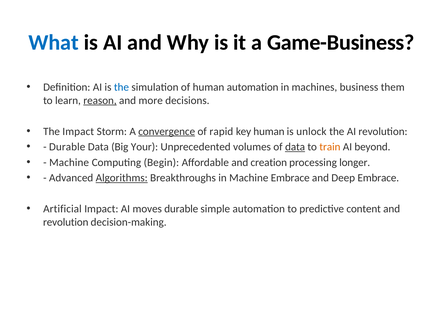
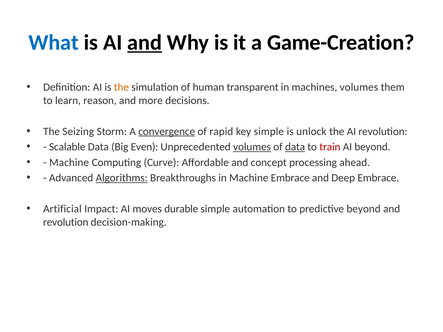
and underline: none -> present (145, 43)
Game-Business: Game-Business -> Game-Creation (341, 43)
the colour: blue -> orange (121, 87)
human automation: automation -> transparent (253, 87)
machines business: business -> volumes (359, 87)
reason underline: present -> none (100, 100)
The Impact: Impact -> Seizing (78, 131)
key human: human -> simple (269, 131)
Durable: Durable -> Scalable (67, 147)
Your: Your -> Even (145, 147)
volumes underline: none -> present (252, 147)
train colour: orange -> red (330, 147)
Begin: Begin -> Curve (161, 162)
creation: creation -> concept (269, 162)
longer: longer -> ahead (355, 162)
predictive content: content -> beyond (364, 209)
